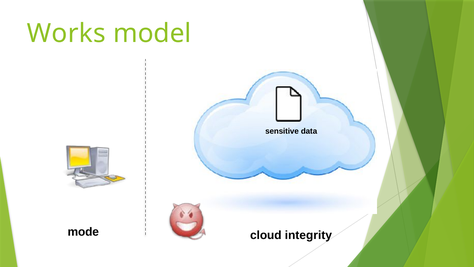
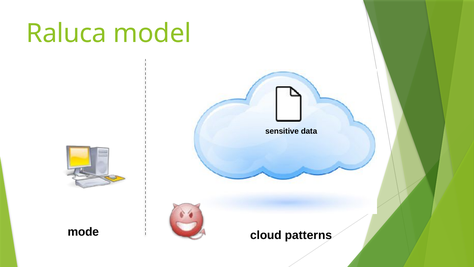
Works: Works -> Raluca (67, 33)
integrity: integrity -> patterns (308, 235)
